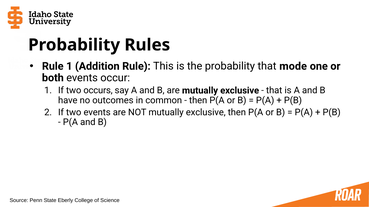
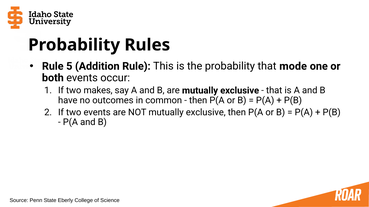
Rule 1: 1 -> 5 (69, 66)
occurs: occurs -> makes (98, 91)
